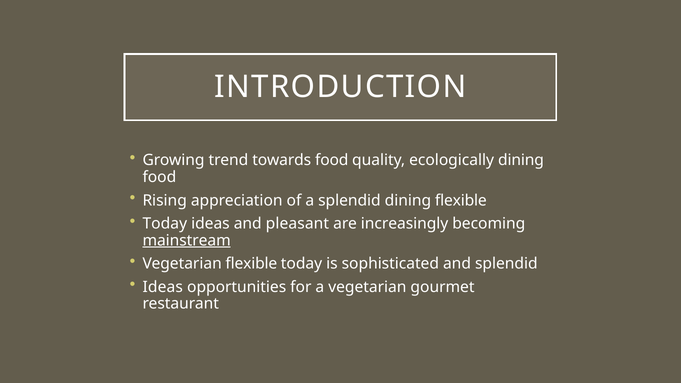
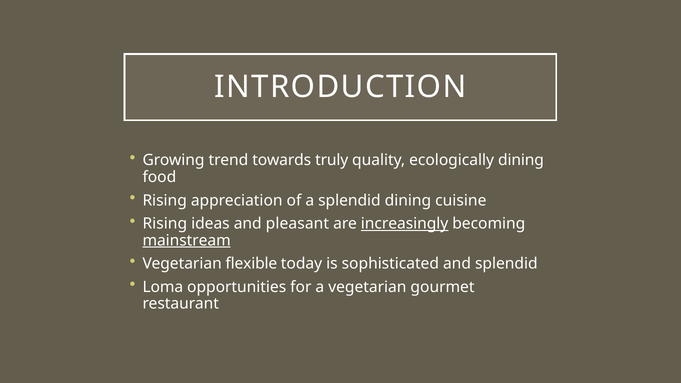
towards food: food -> truly (332, 160)
dining flexible: flexible -> cuisine (461, 200)
Today: Today -> Rising (165, 224)
increasingly underline: none -> present (405, 224)
Ideas: Ideas -> Loma (163, 287)
